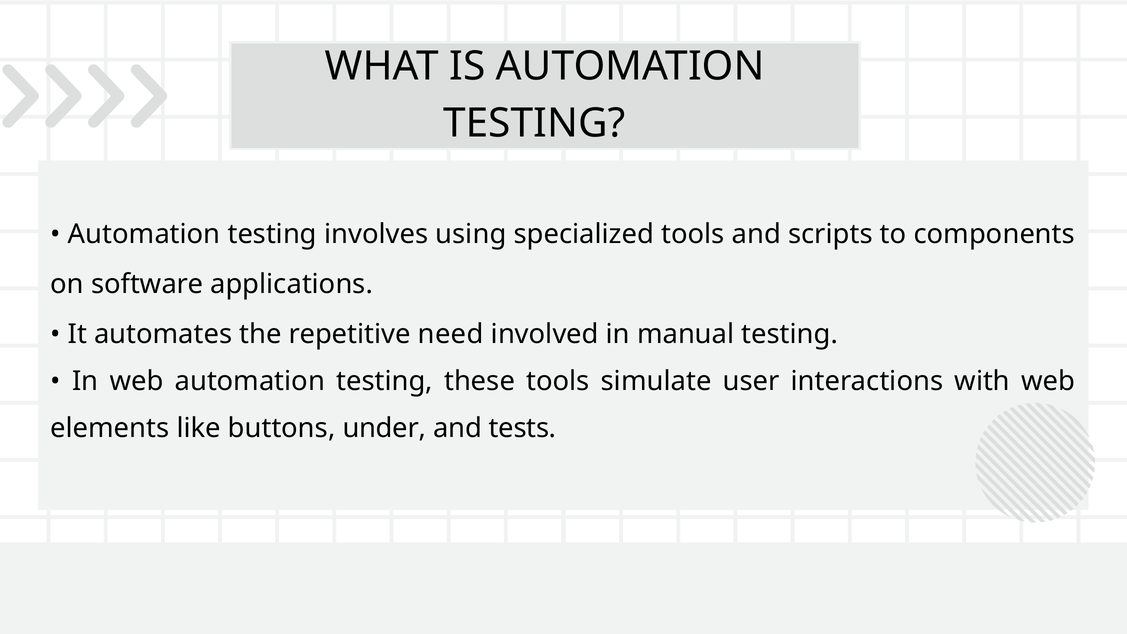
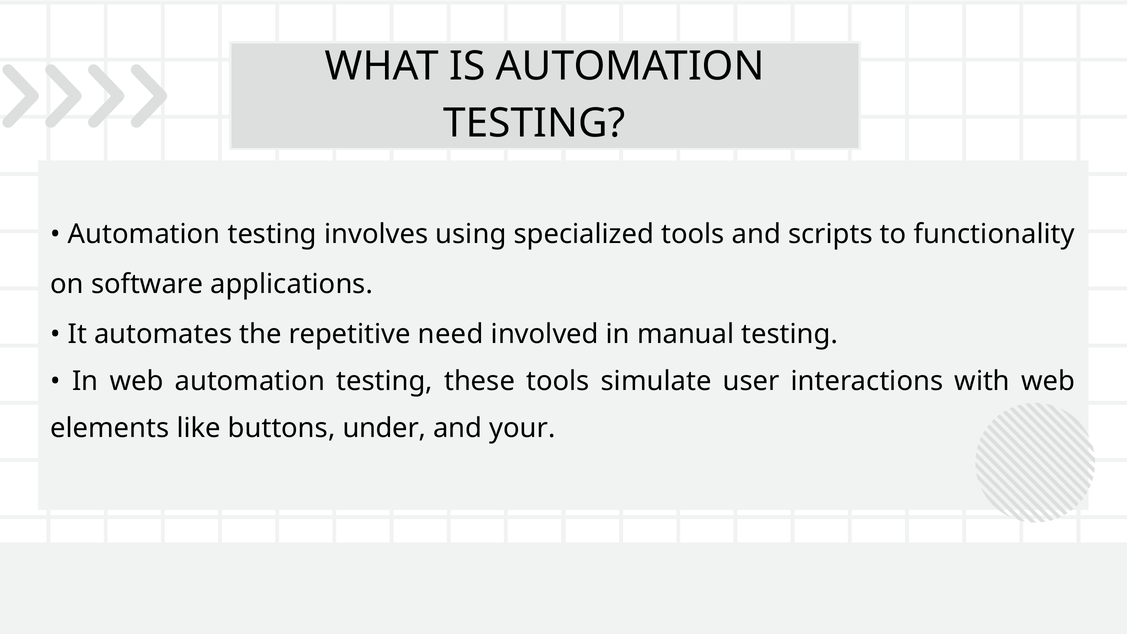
components: components -> functionality (994, 234)
tests: tests -> your (522, 428)
